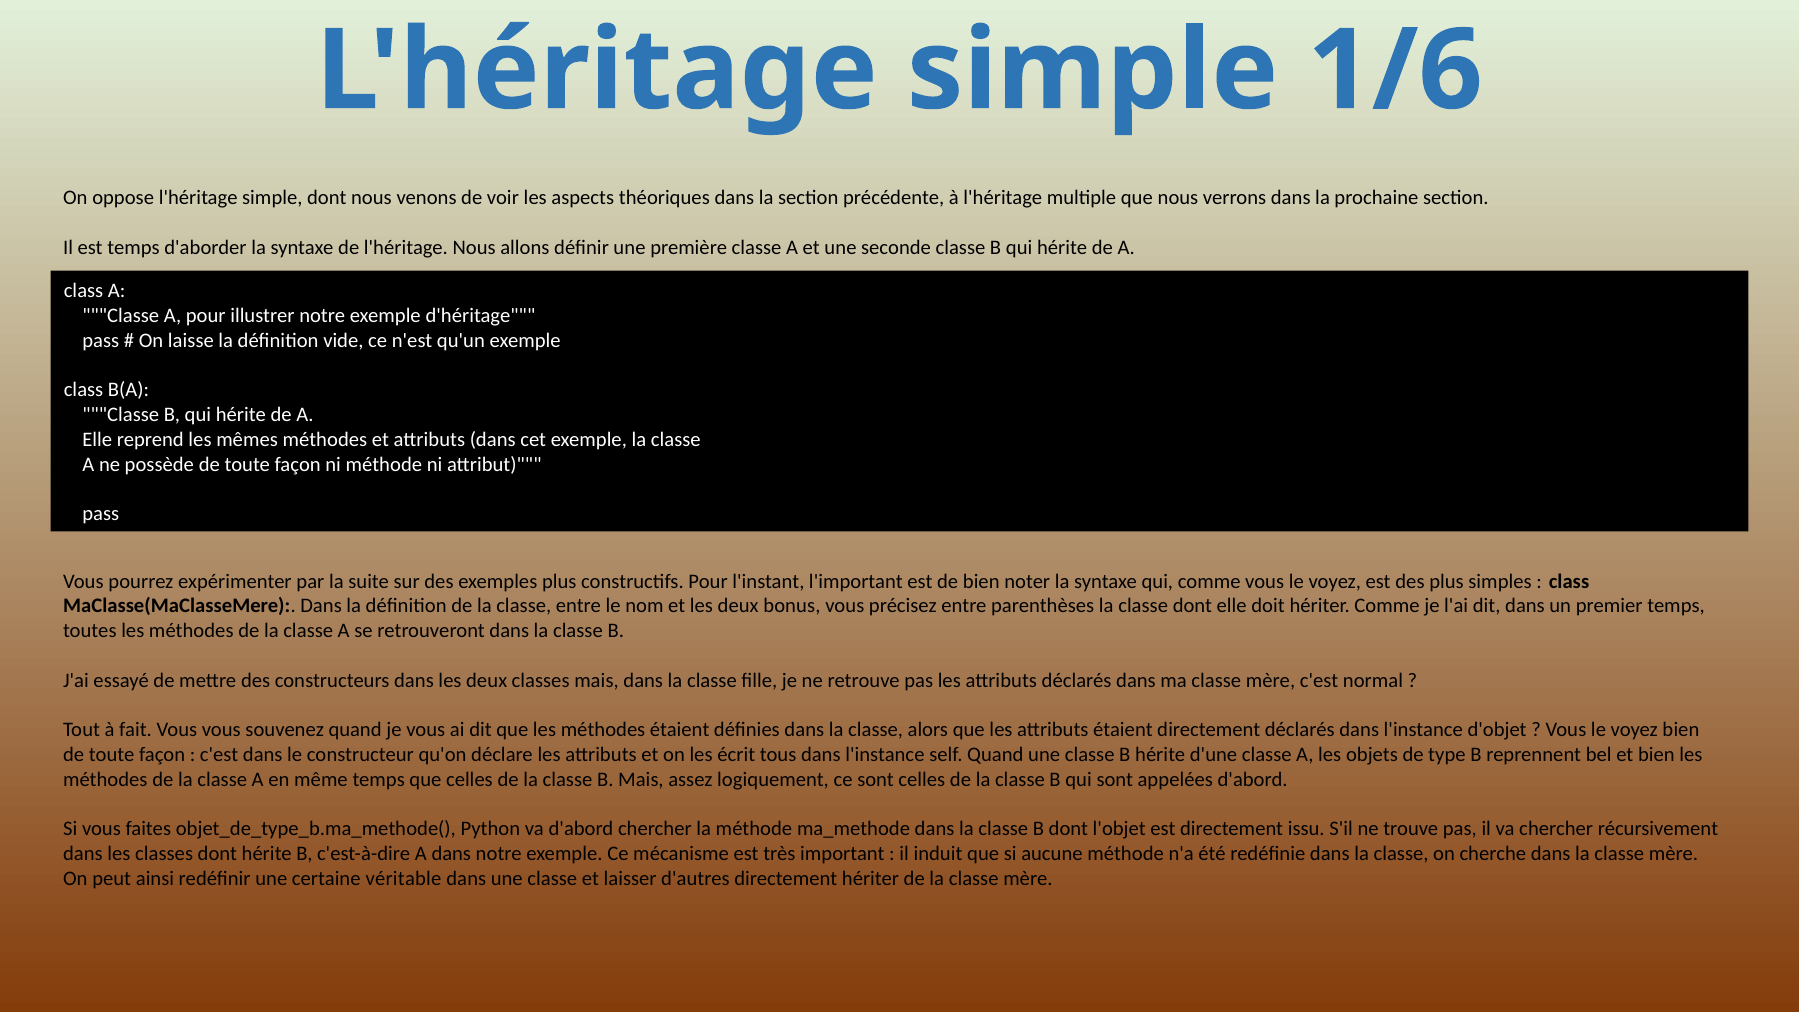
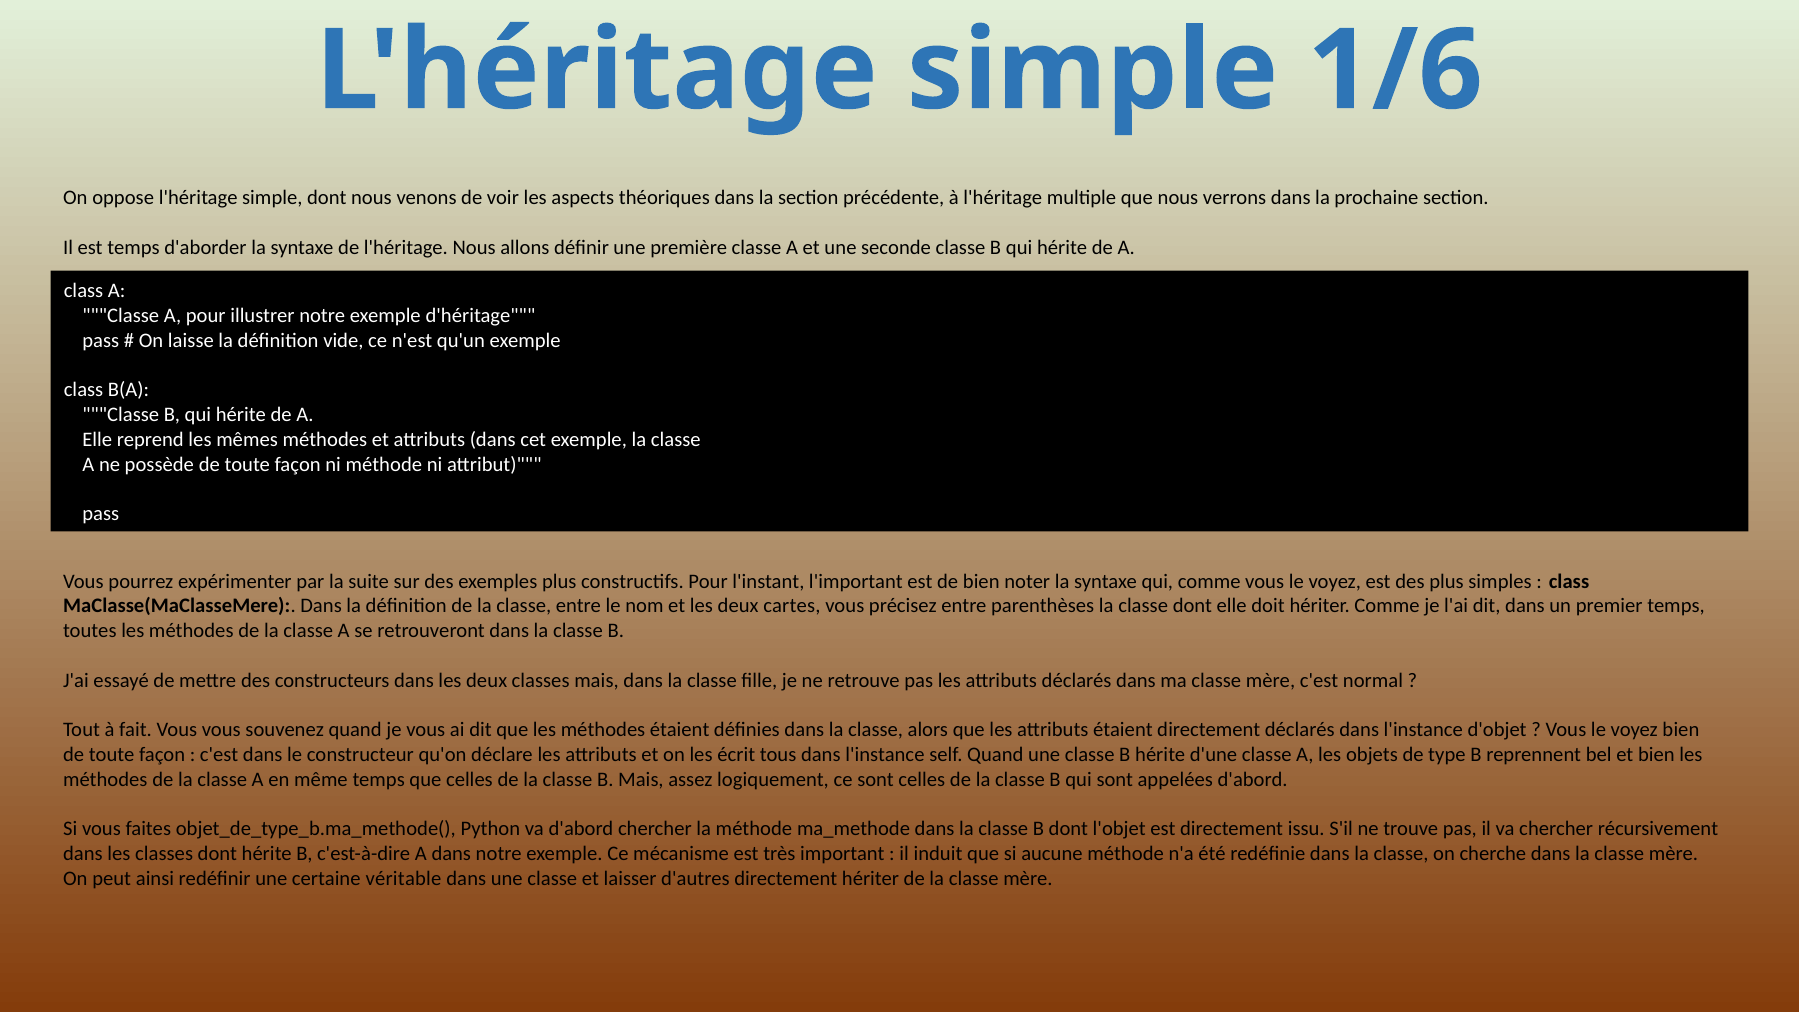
bonus: bonus -> cartes (792, 606)
